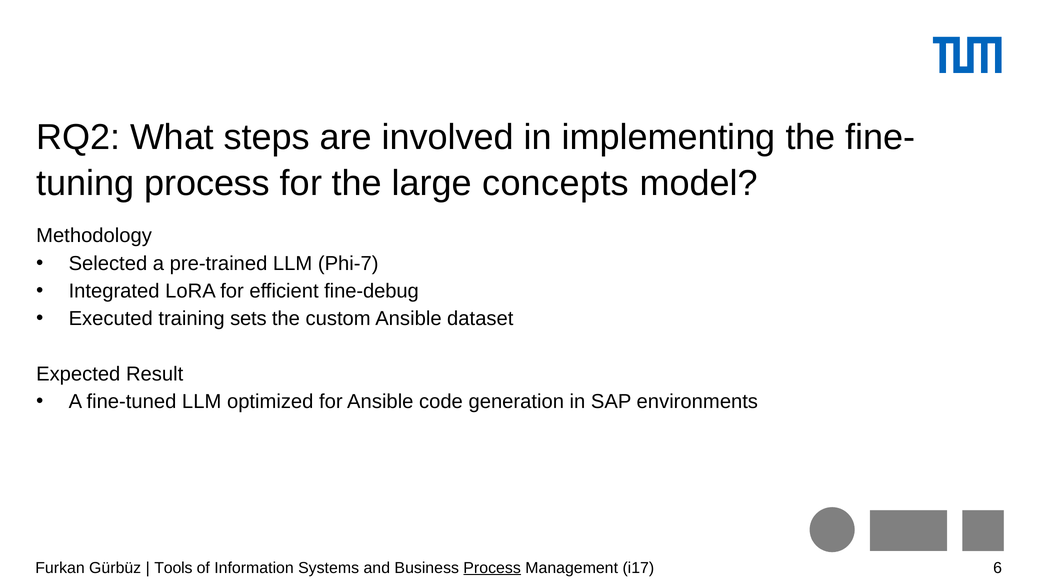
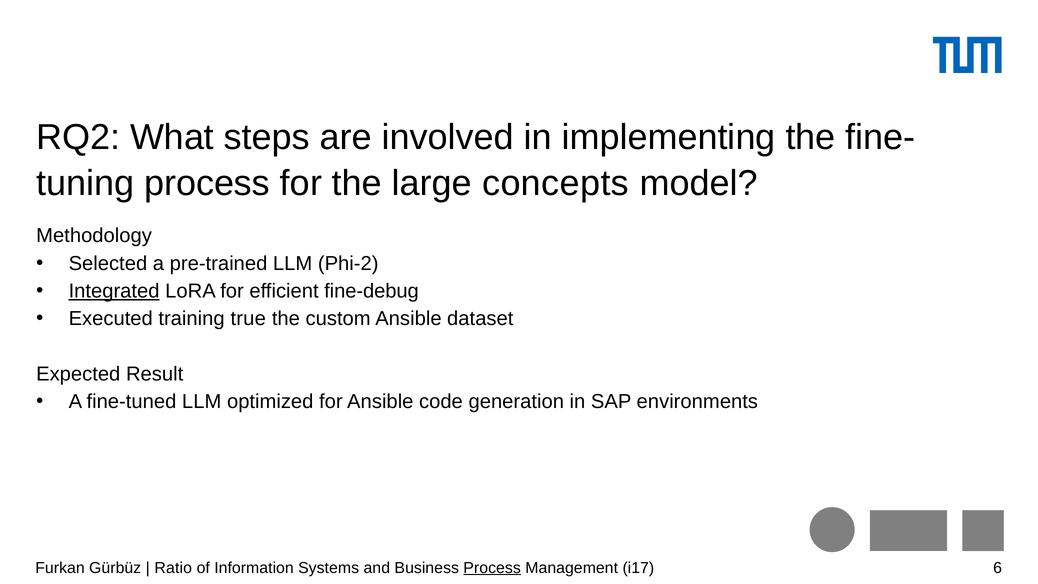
Phi-7: Phi-7 -> Phi-2 (348, 263)
Integrated underline: none -> present (114, 291)
sets: sets -> true (248, 319)
Tools: Tools -> Ratio (173, 568)
